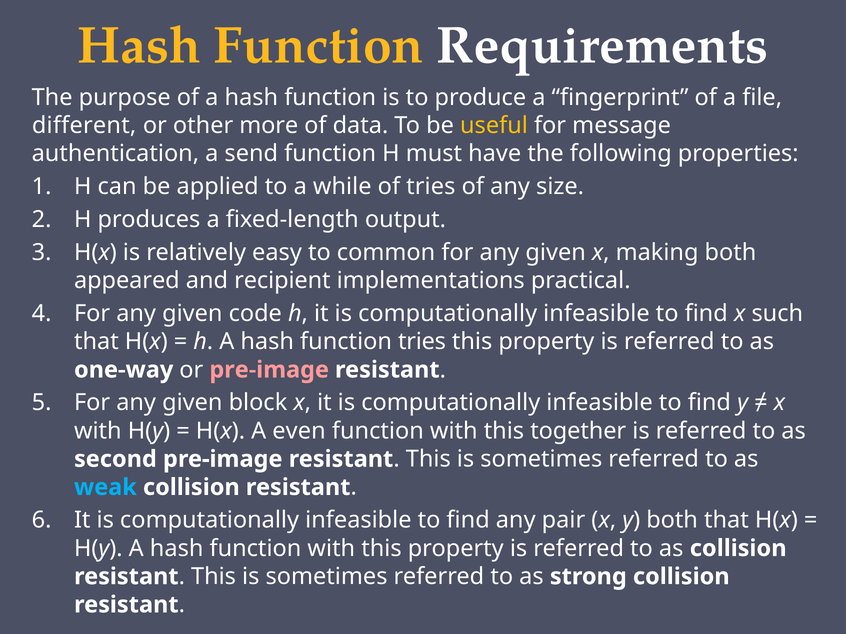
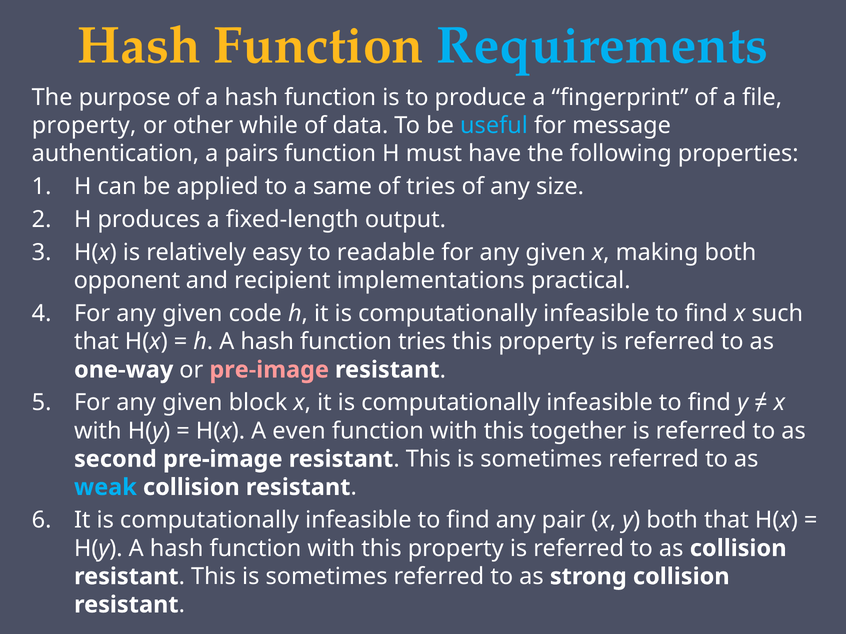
Requirements colour: white -> light blue (602, 46)
different: different -> property (84, 126)
more: more -> while (269, 126)
useful colour: yellow -> light blue (494, 126)
send: send -> pairs (251, 154)
while: while -> same (342, 187)
common: common -> readable (386, 253)
appeared: appeared -> opponent (127, 281)
